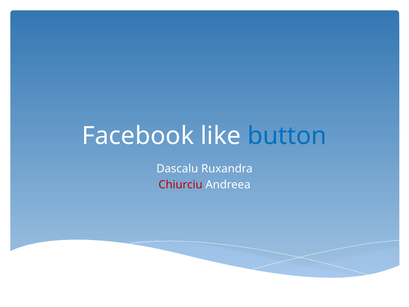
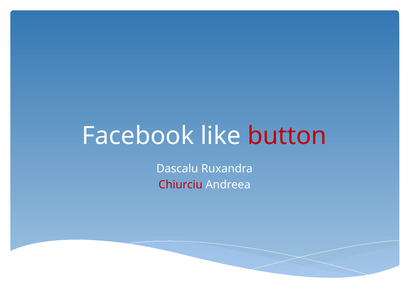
button colour: blue -> red (287, 136)
